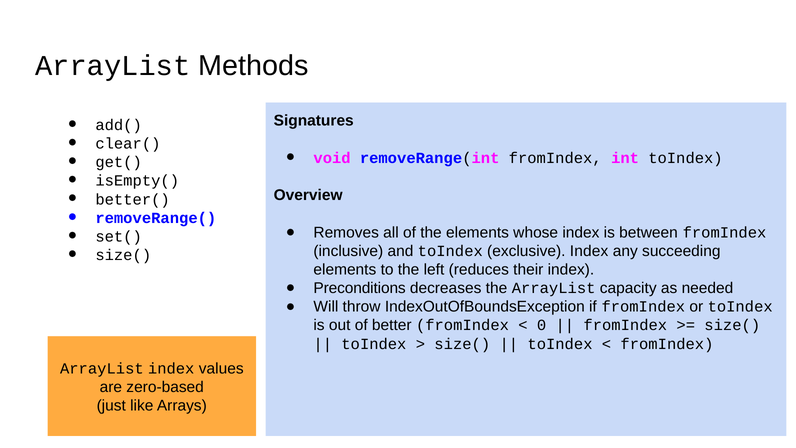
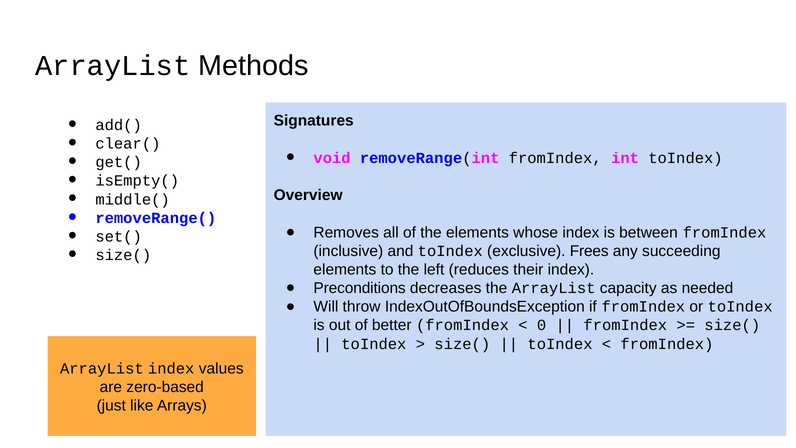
better(: better( -> middle( (133, 199)
exclusive Index: Index -> Frees (589, 251)
